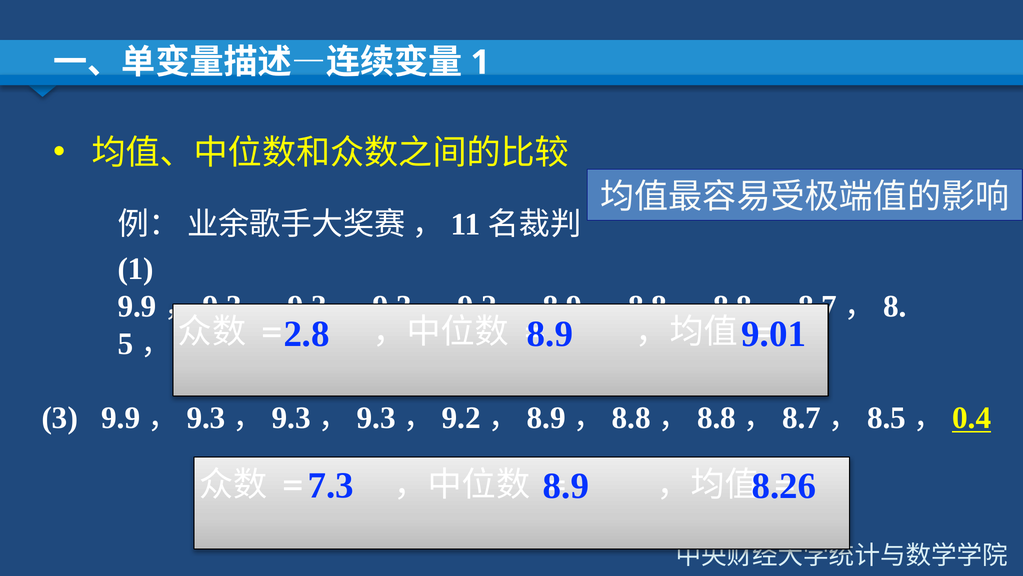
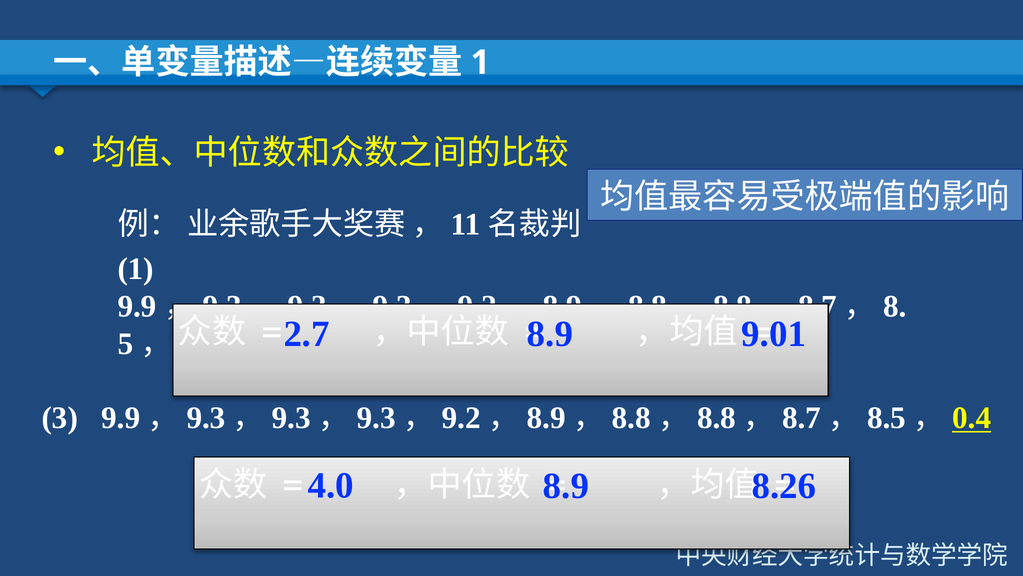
2.8: 2.8 -> 2.7 (307, 334)
7.3: 7.3 -> 4.0 (331, 485)
